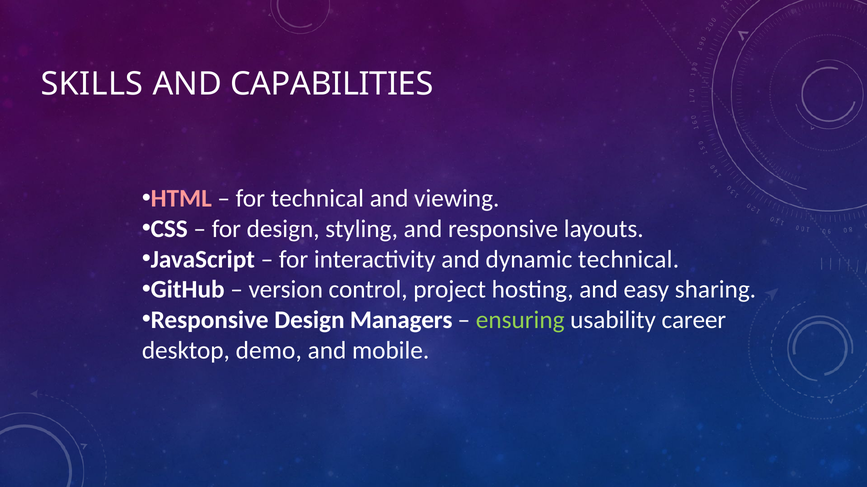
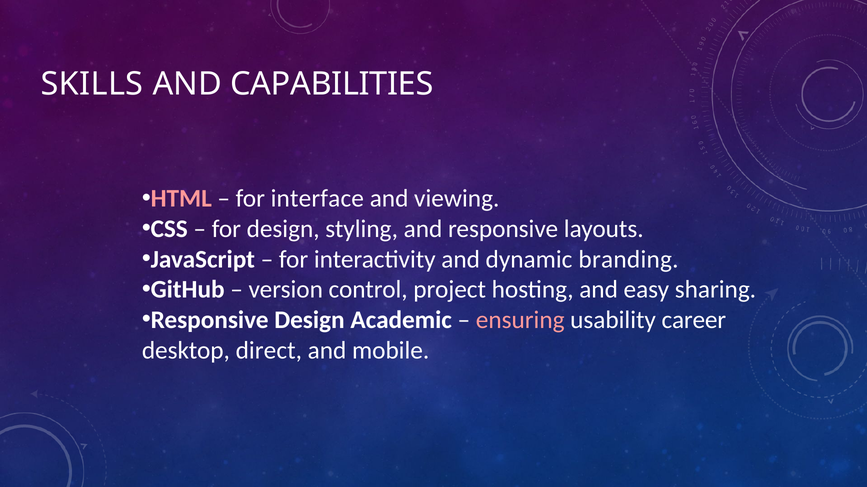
for technical: technical -> interface (317, 199)
dynamic technical: technical -> branding (629, 260)
Managers: Managers -> Academic (401, 320)
ensuring colour: light green -> pink (520, 320)
demo: demo -> direct (269, 351)
